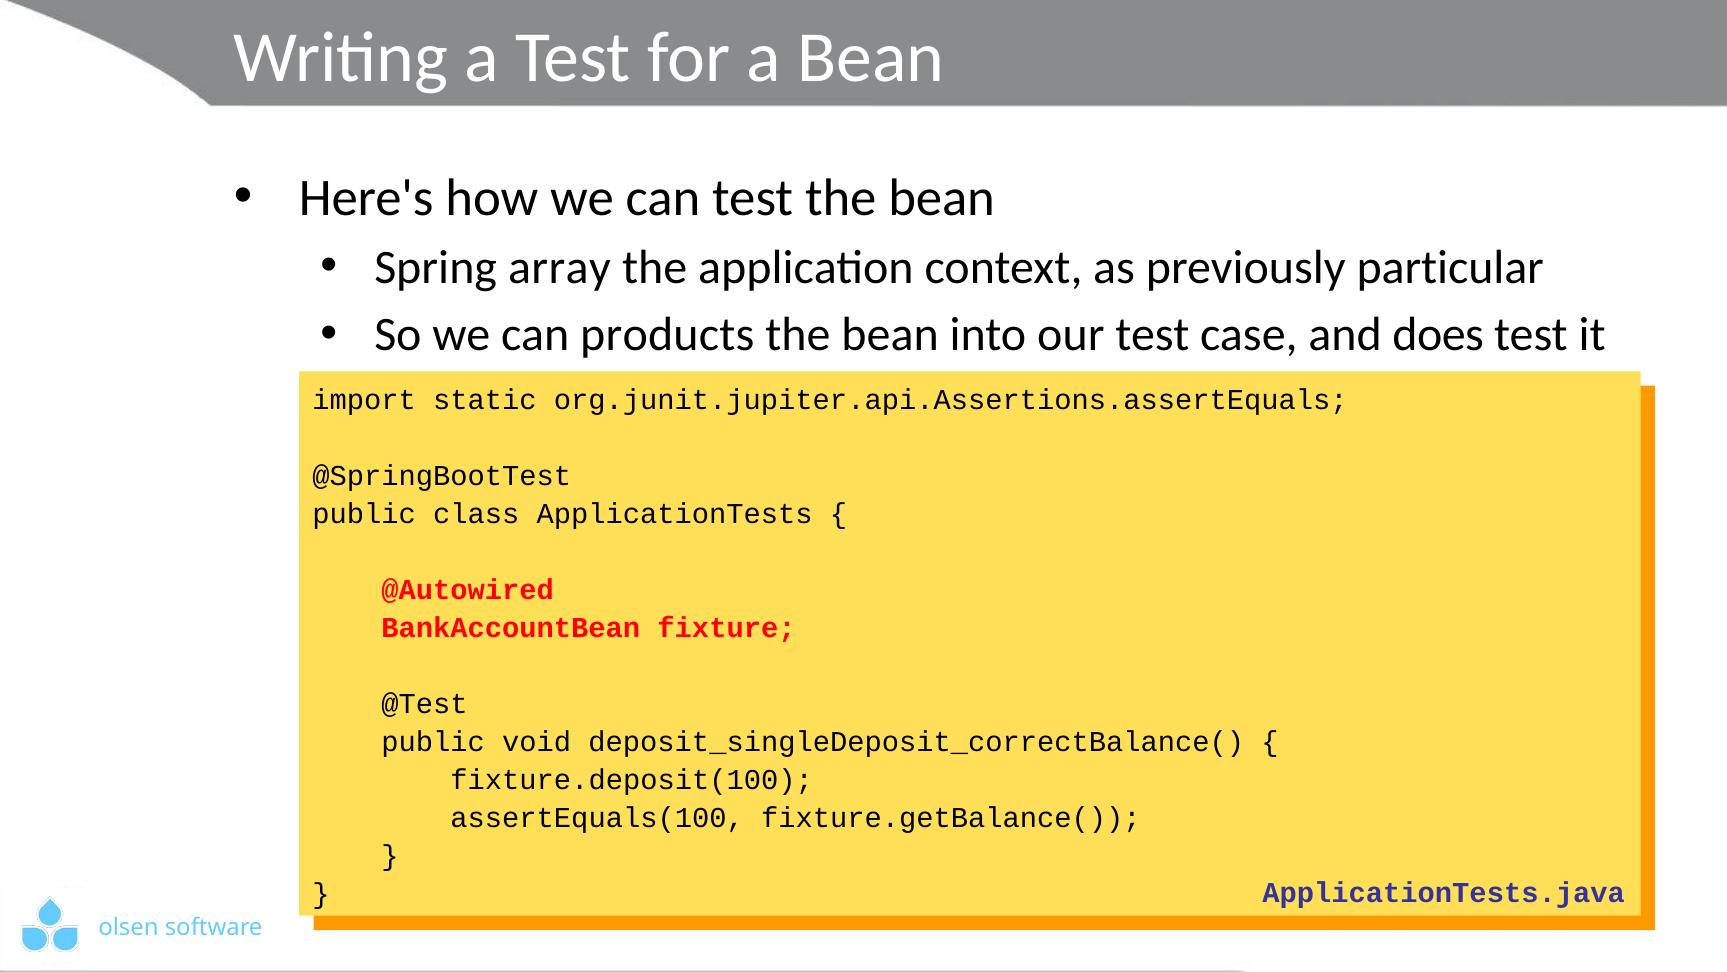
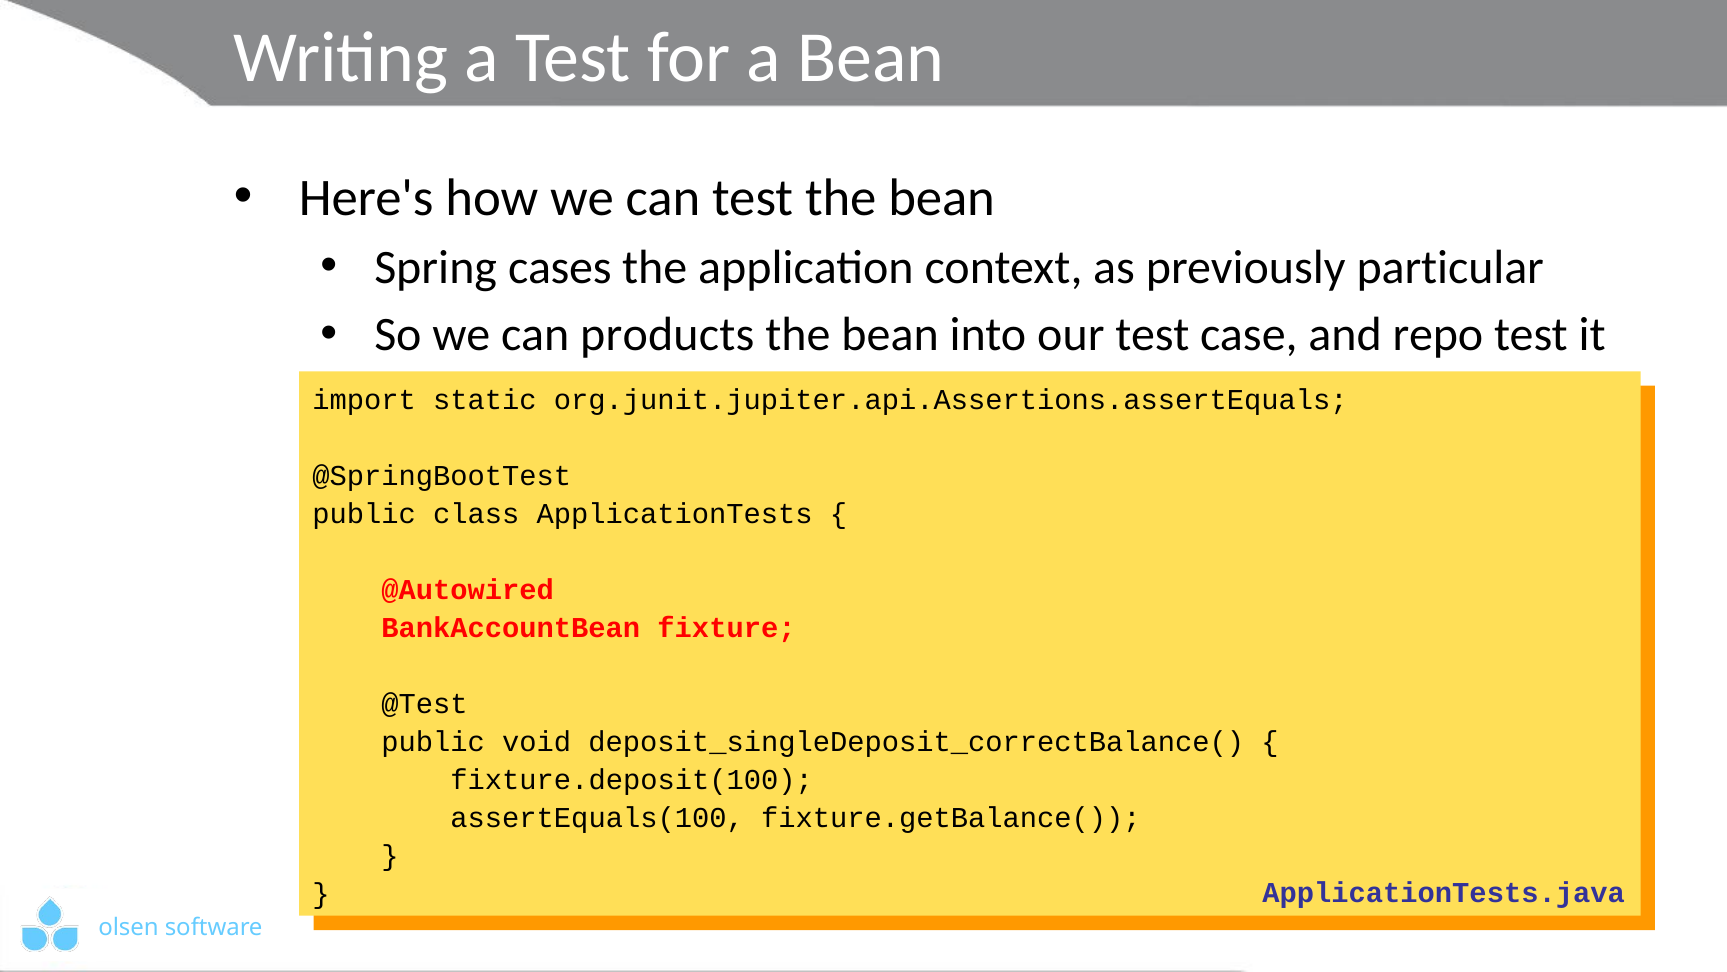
array: array -> cases (560, 268)
does: does -> repo (1438, 335)
